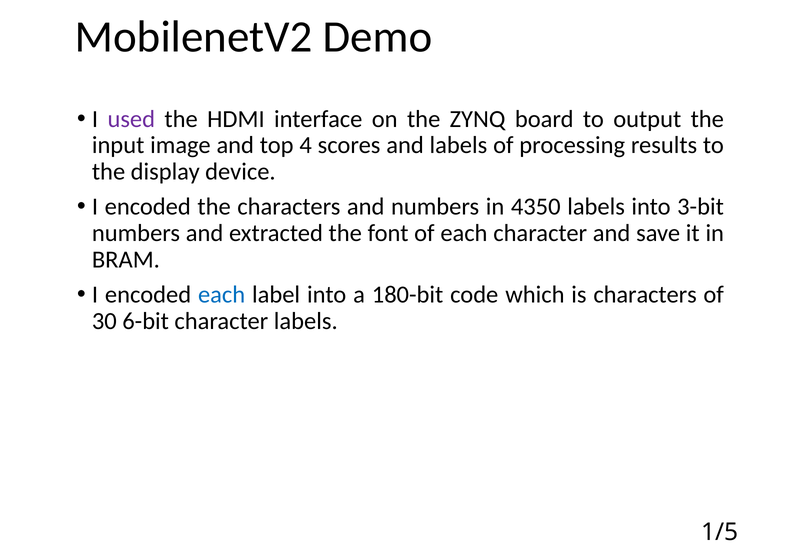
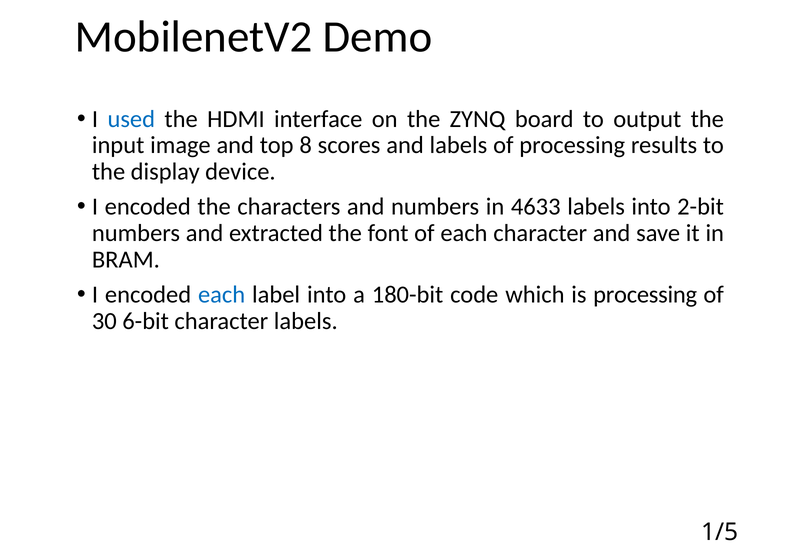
used colour: purple -> blue (131, 119)
4: 4 -> 8 (306, 145)
4350: 4350 -> 4633 (536, 207)
3-bit: 3-bit -> 2-bit (701, 207)
is characters: characters -> processing (645, 294)
